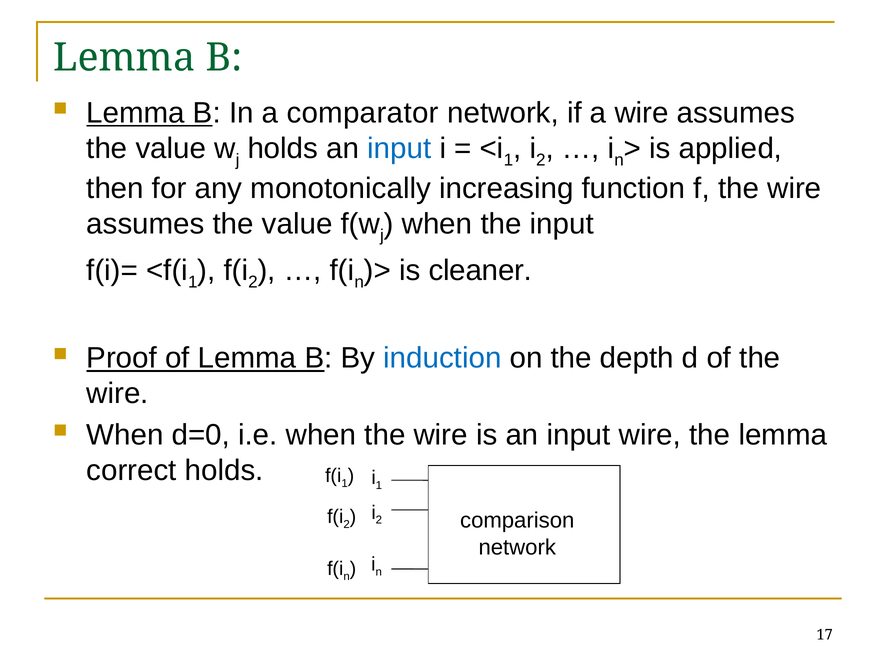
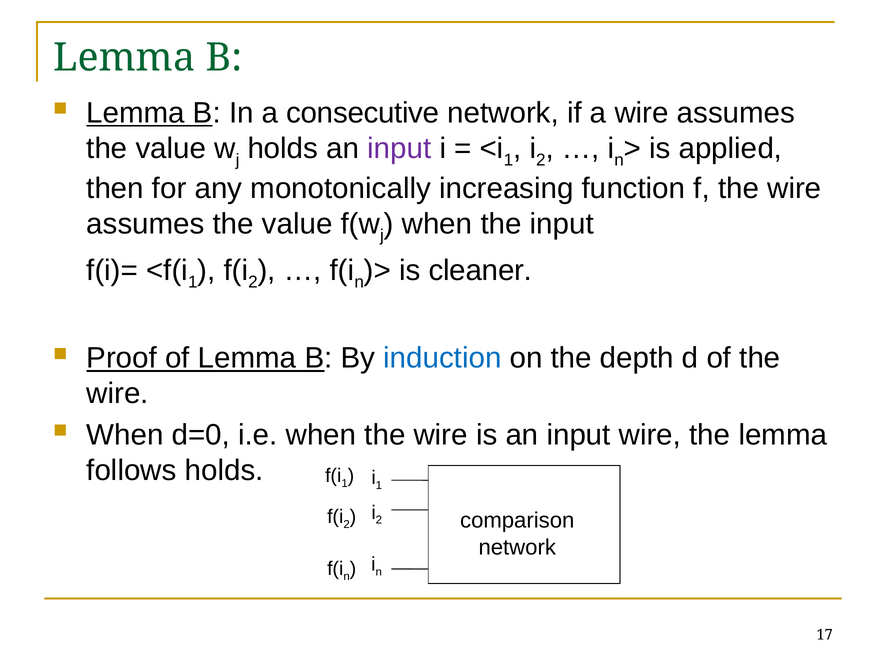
comparator: comparator -> consecutive (363, 113)
input colour: blue -> purple (399, 148)
correct: correct -> follows (131, 470)
